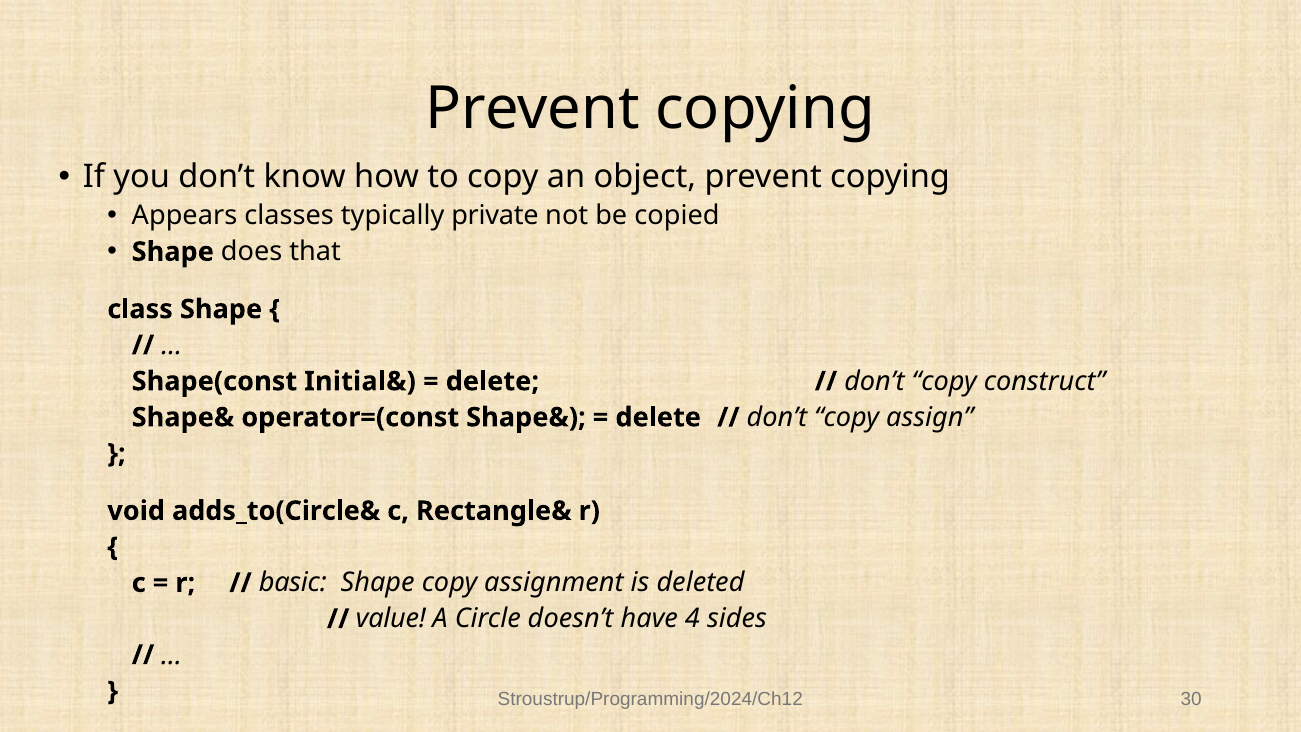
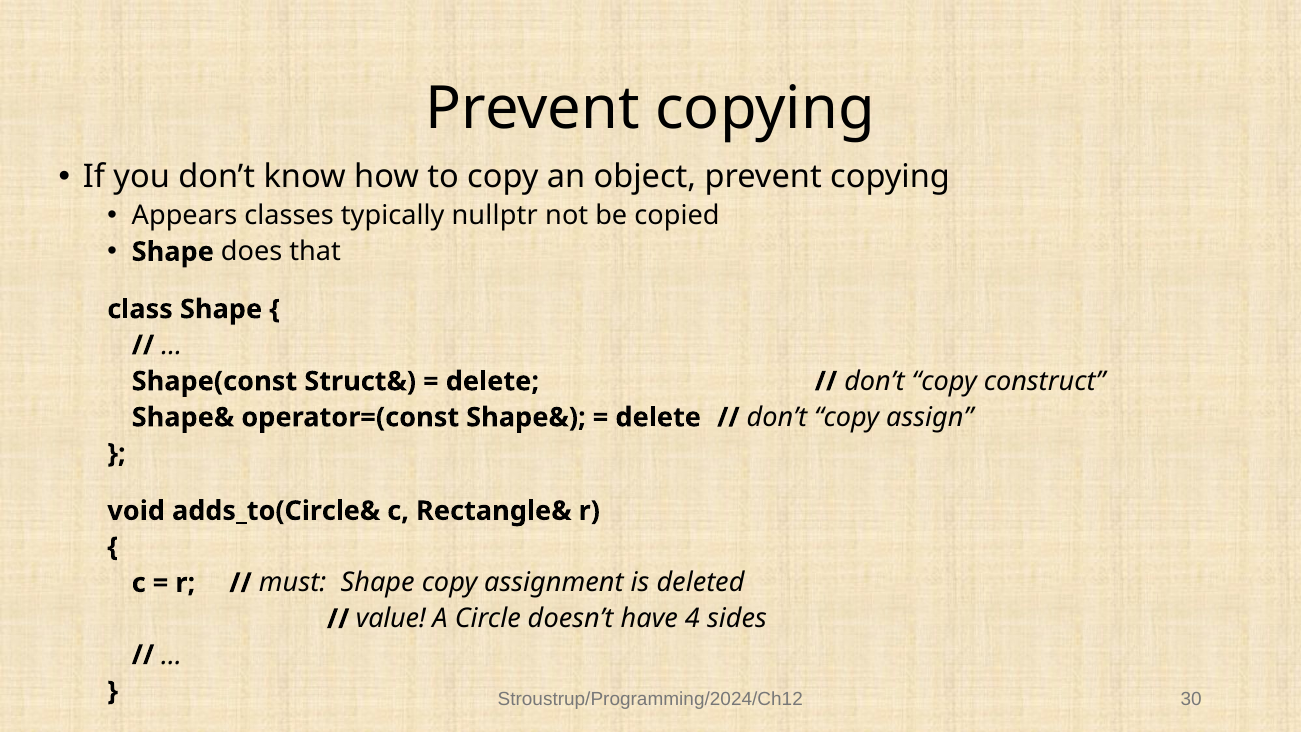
private: private -> nullptr (495, 216)
Initial&: Initial& -> Struct& (360, 381)
basic: basic -> must (293, 583)
